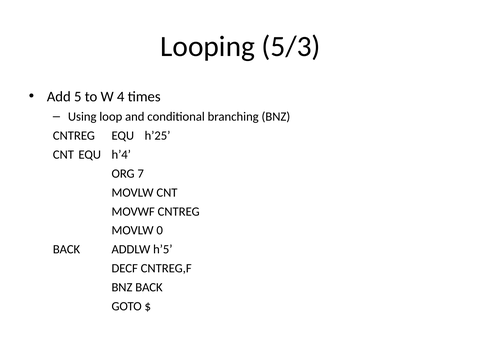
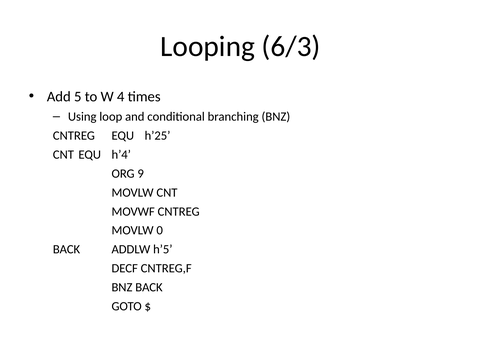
5/3: 5/3 -> 6/3 (291, 47)
7: 7 -> 9 (141, 173)
